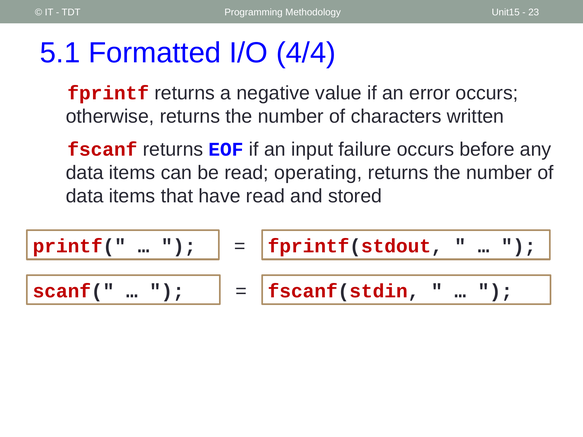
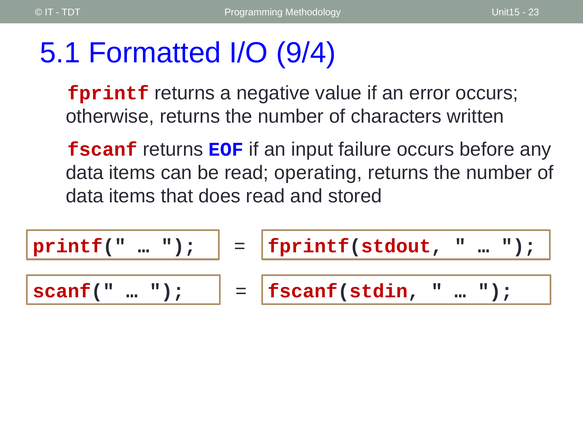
4/4: 4/4 -> 9/4 (306, 53)
have: have -> does (220, 196)
